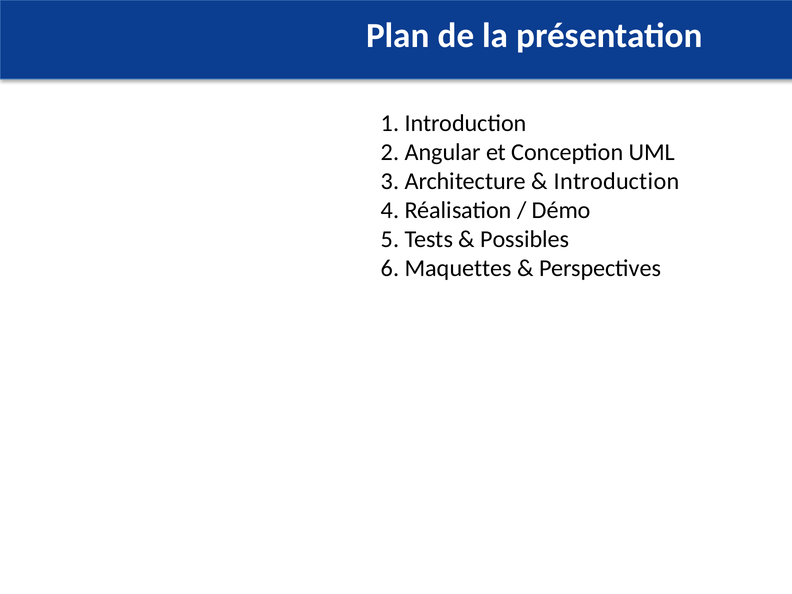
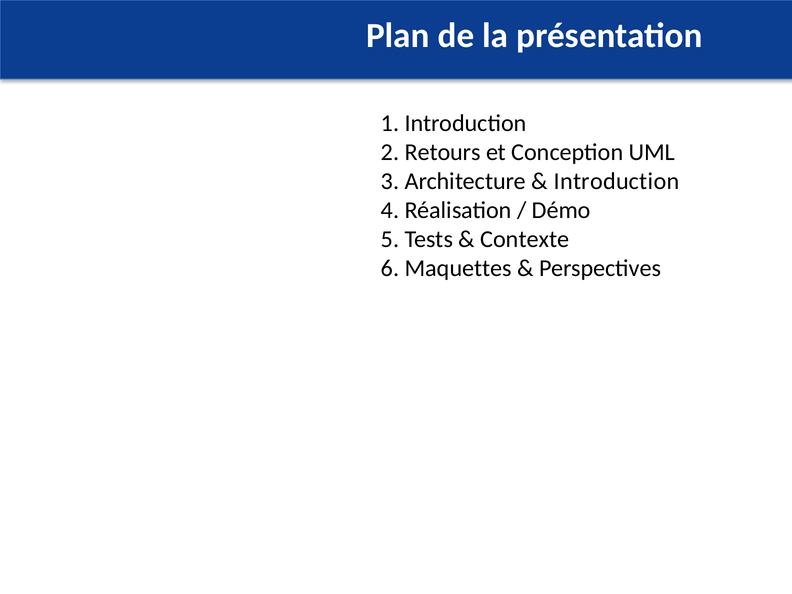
Angular: Angular -> Retours (443, 152)
Possibles: Possibles -> Contexte (525, 239)
